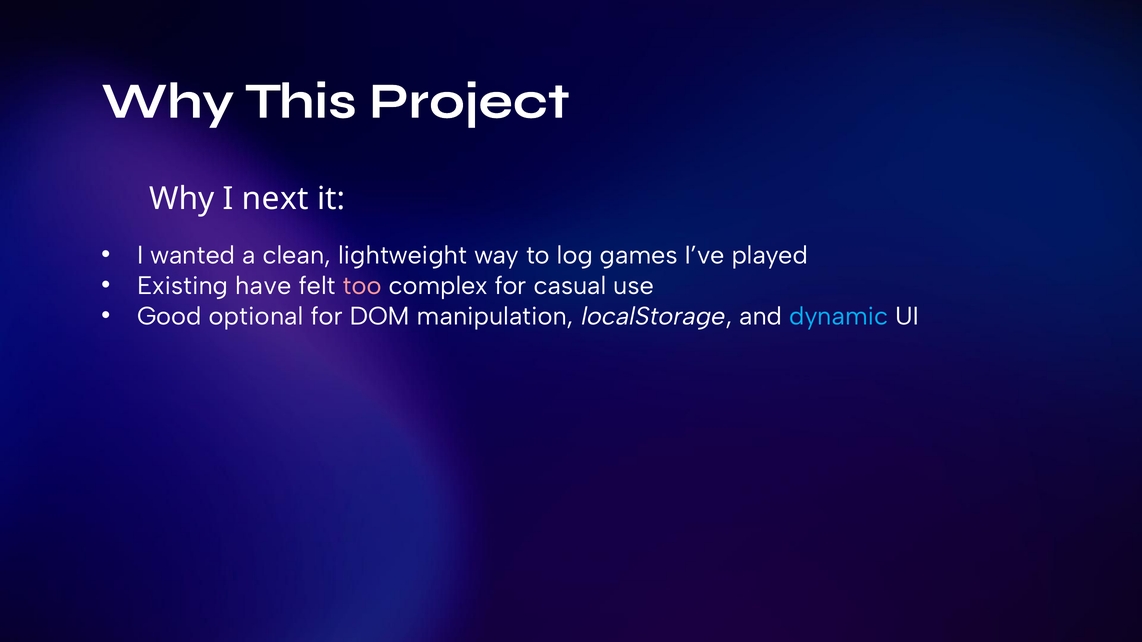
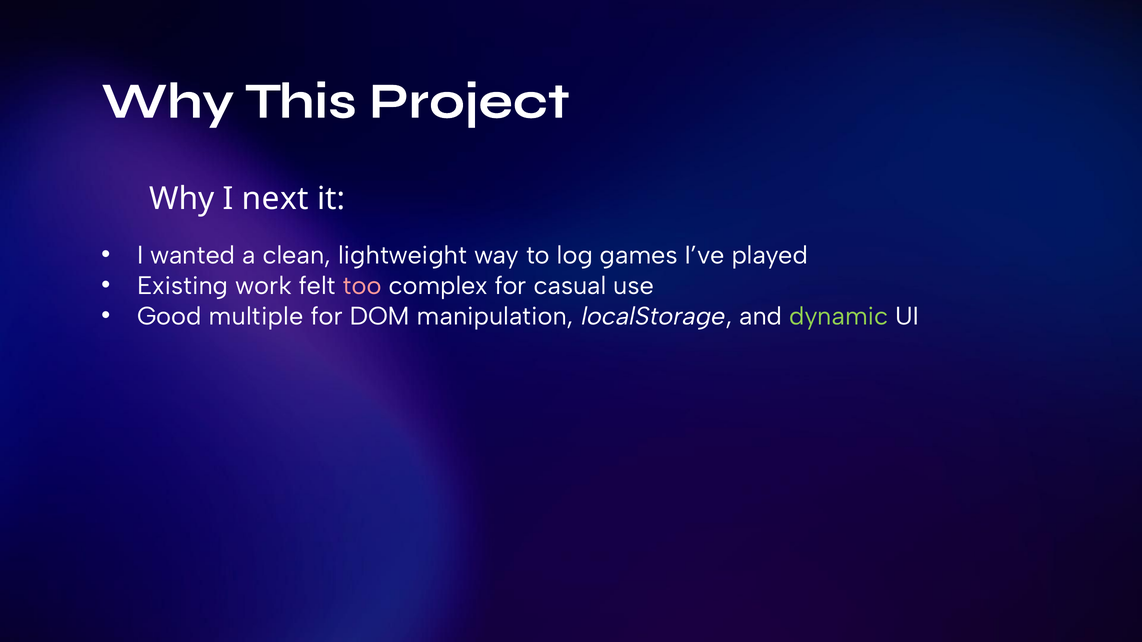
have: have -> work (264, 286)
optional: optional -> multiple (256, 316)
dynamic colour: light blue -> light green (839, 316)
